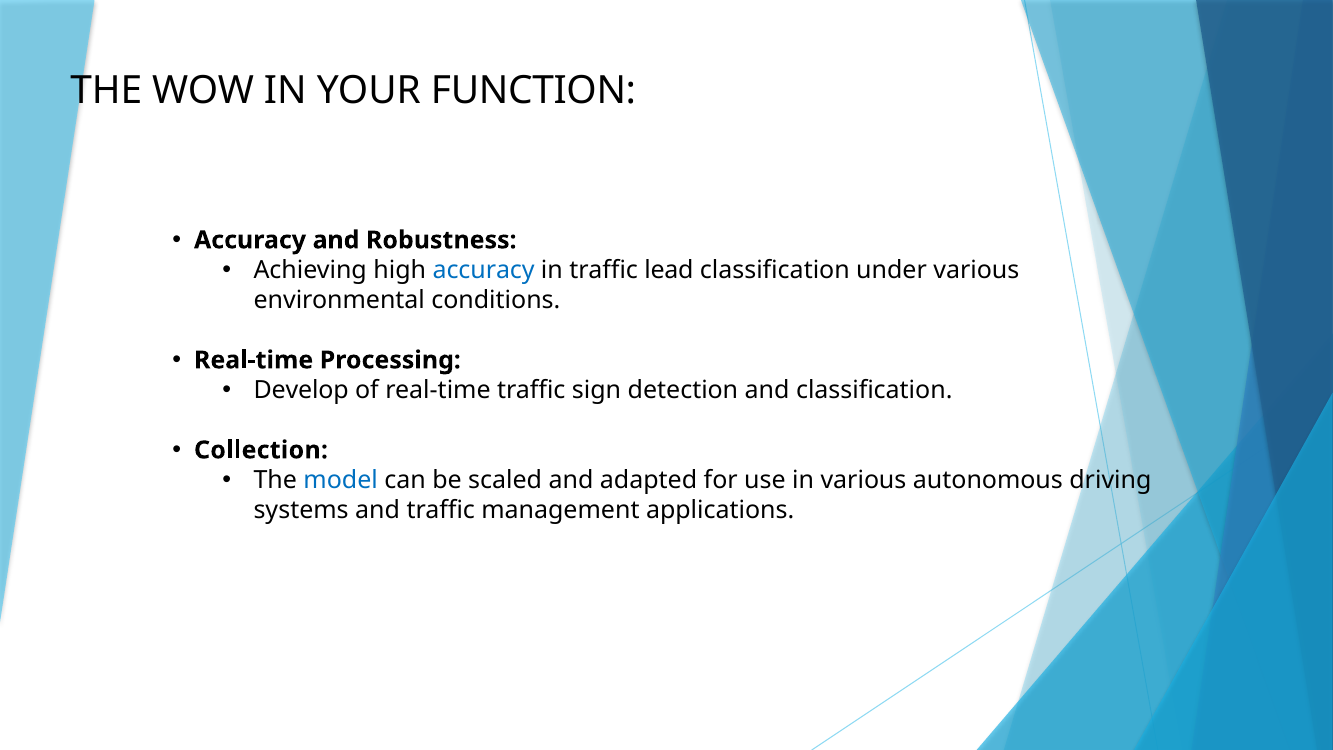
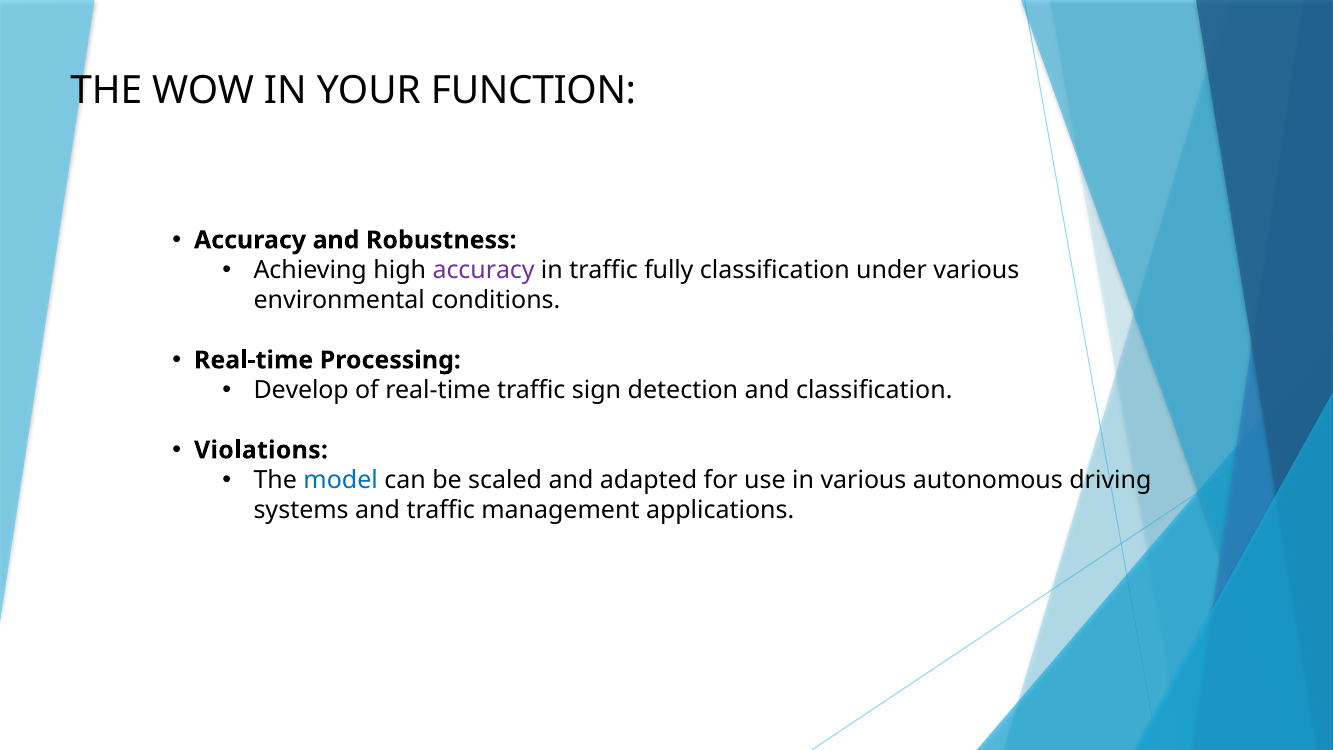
accuracy colour: blue -> purple (484, 270)
lead: lead -> fully (669, 270)
Collection: Collection -> Violations (261, 450)
